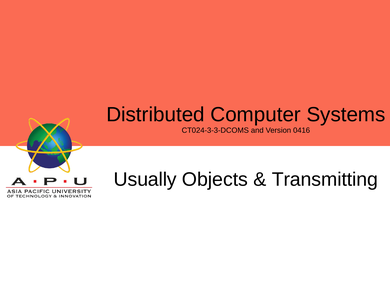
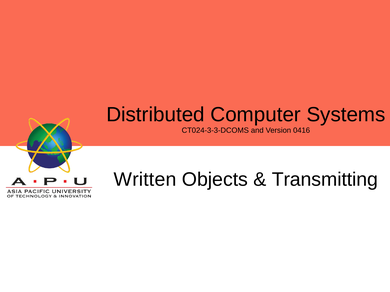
Usually: Usually -> Written (145, 180)
